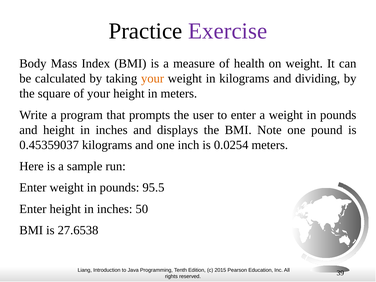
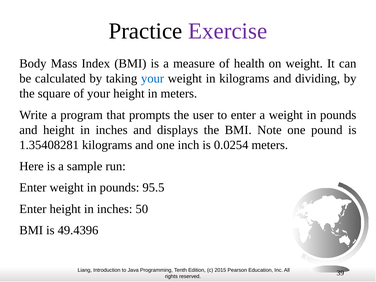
your colour: orange -> blue (153, 79)
0.45359037: 0.45359037 -> 1.35408281 (49, 145)
27.6538: 27.6538 -> 49.4396 (78, 230)
